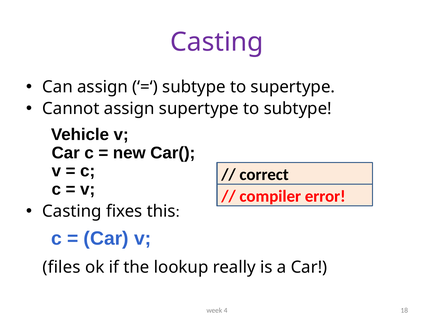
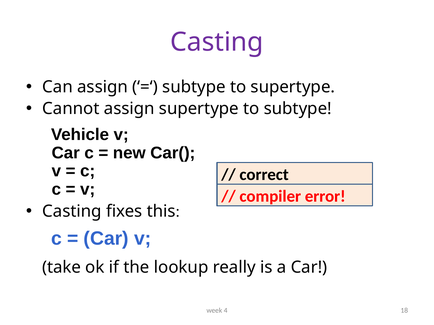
files: files -> take (62, 268)
